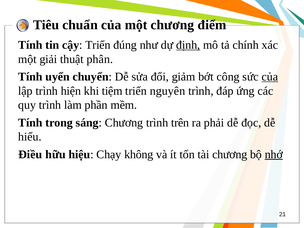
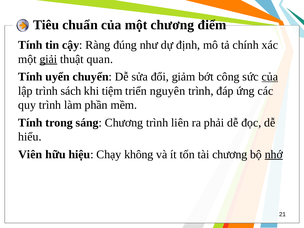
cậy Triển: Triển -> Ràng (98, 45)
định underline: present -> none (188, 45)
giải underline: none -> present (48, 59)
phân: phân -> quan (100, 59)
hiện: hiện -> sách (71, 91)
trên: trên -> liên (180, 123)
Điều: Điều -> Viên (30, 154)
